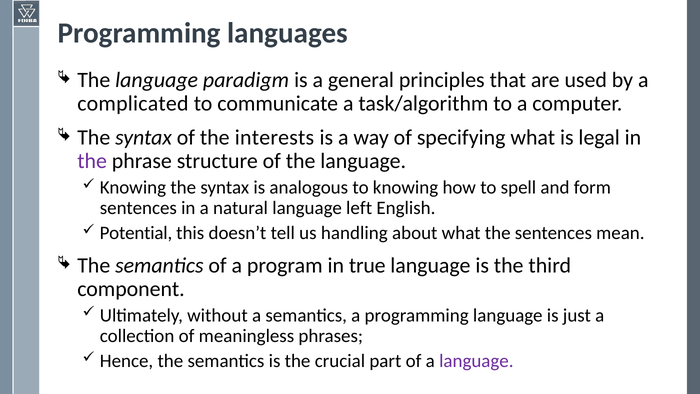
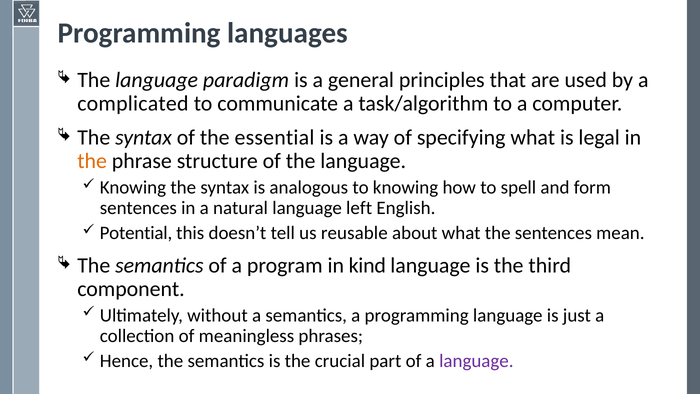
interests: interests -> essential (274, 137)
the colour: purple -> orange (92, 161)
handling: handling -> reusable (354, 233)
true: true -> kind (367, 265)
